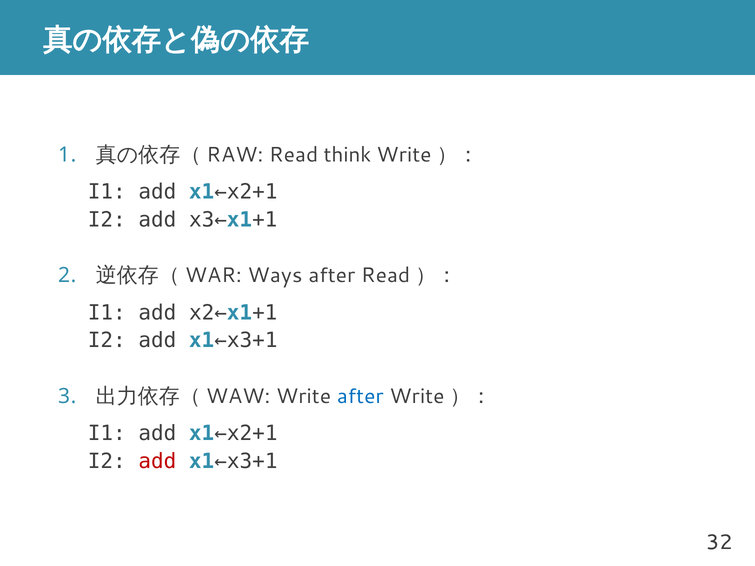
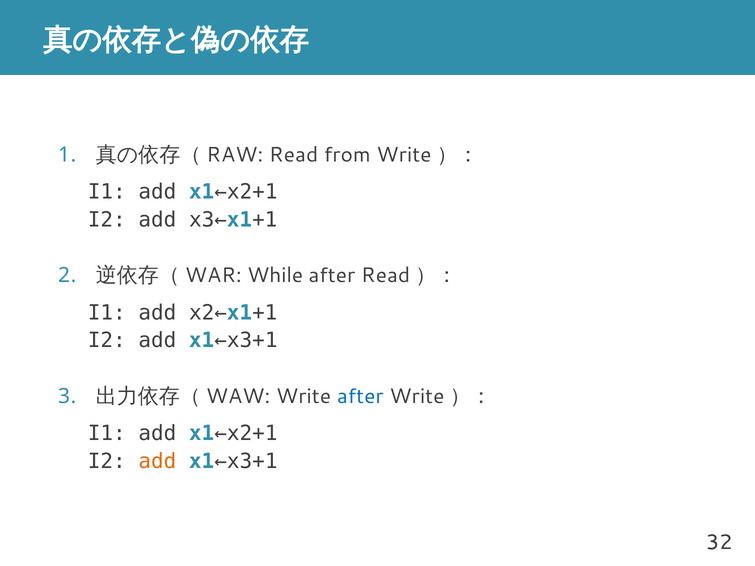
think: think -> from (347, 155)
Ways: Ways -> While (275, 276)
add colour: red -> orange (157, 461)
